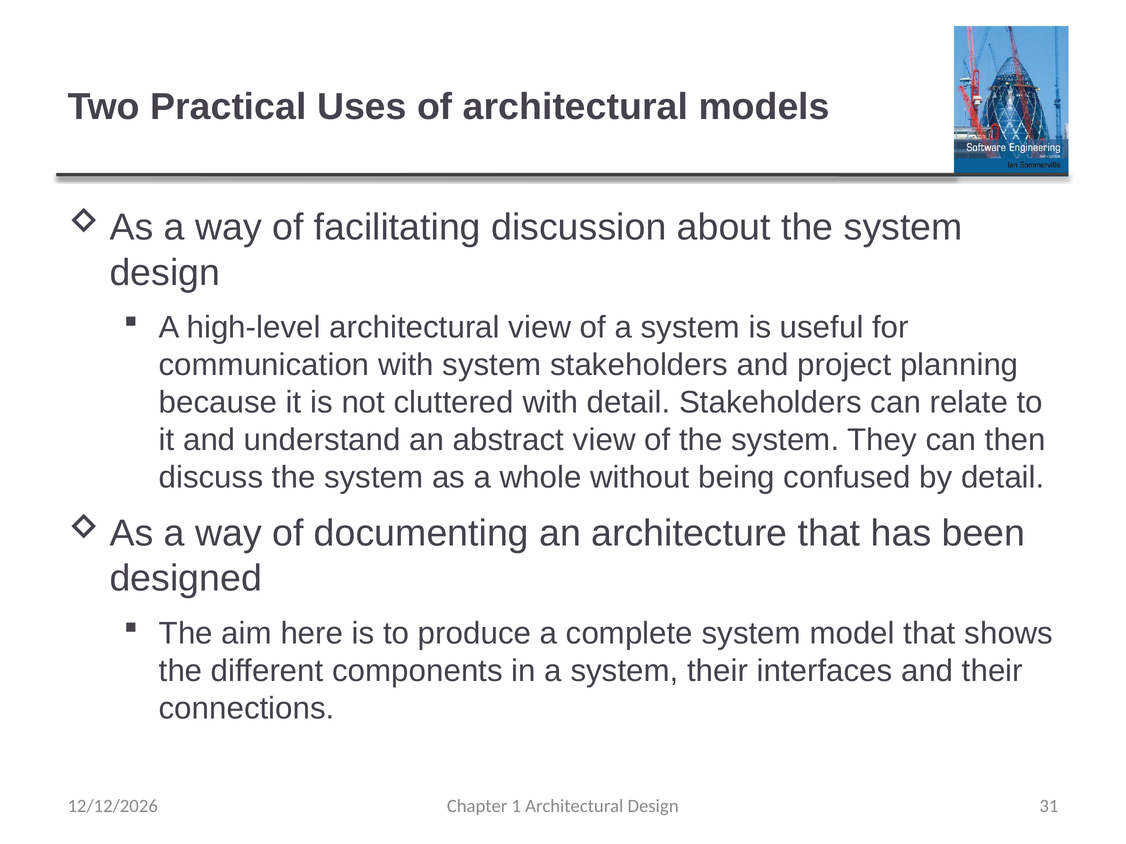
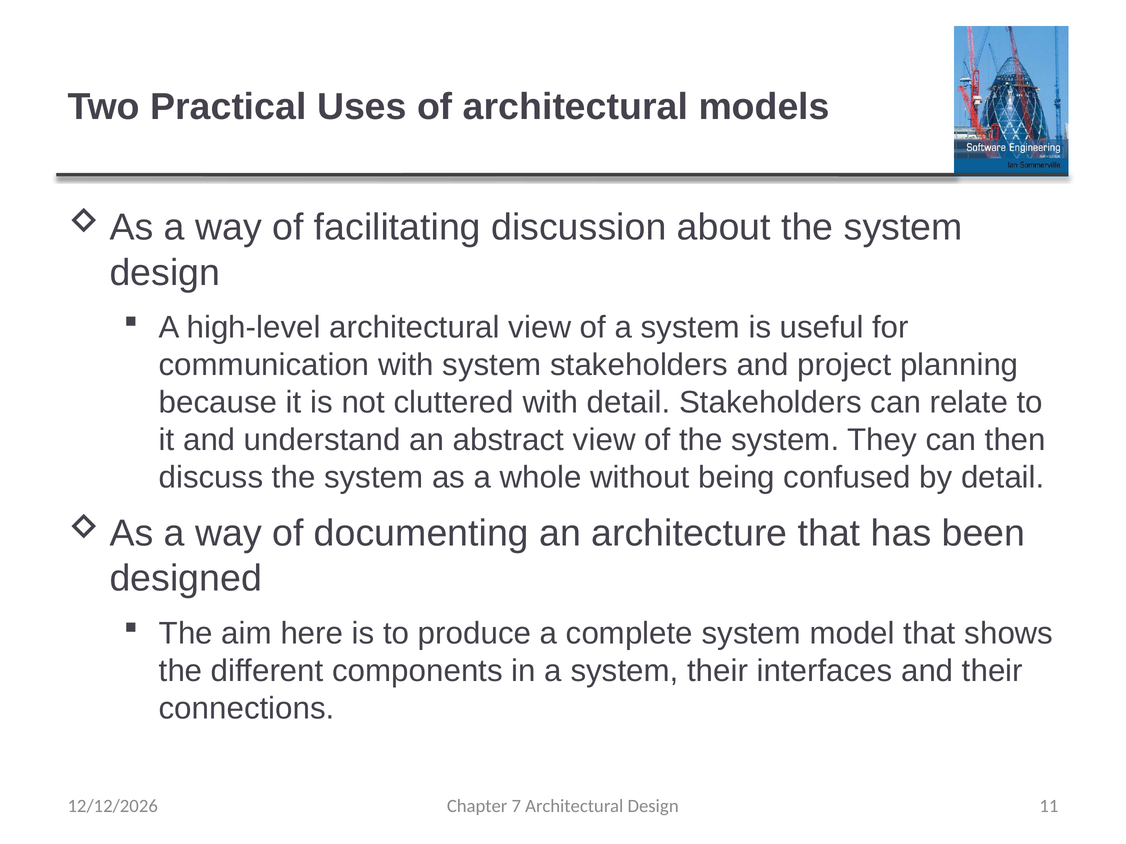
1: 1 -> 7 (516, 806)
31: 31 -> 11 (1049, 806)
